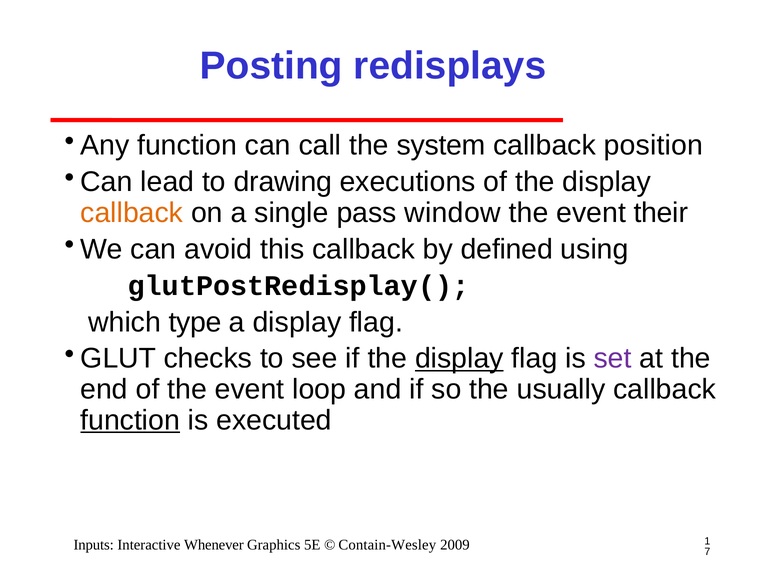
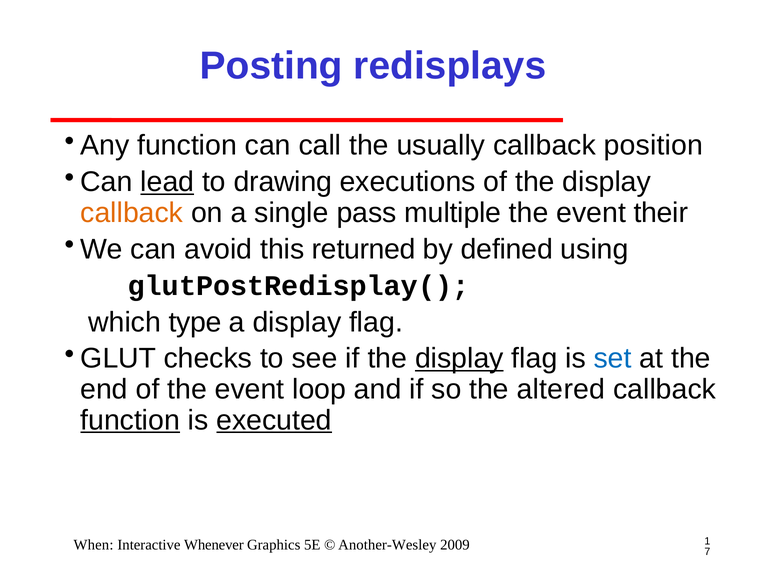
system: system -> usually (441, 146)
lead underline: none -> present (167, 182)
window: window -> multiple (453, 213)
this callback: callback -> returned (364, 249)
set colour: purple -> blue (613, 359)
usually: usually -> altered (561, 390)
executed underline: none -> present (274, 420)
Inputs: Inputs -> When (94, 545)
Contain-Wesley: Contain-Wesley -> Another-Wesley (387, 545)
